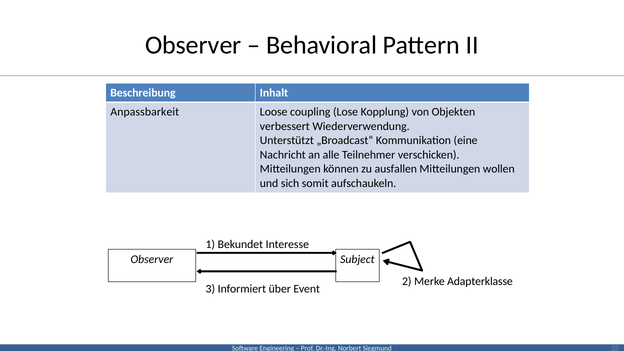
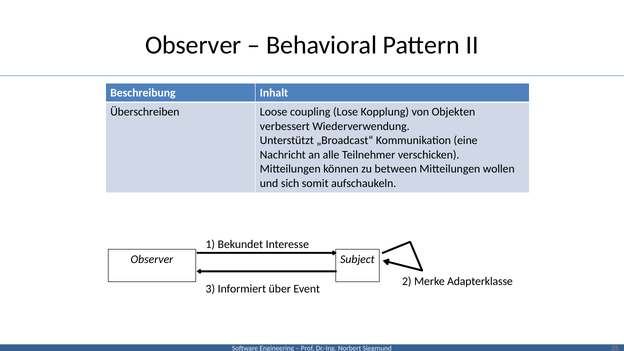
Anpassbarkeit: Anpassbarkeit -> Überschreiben (145, 112)
ausfallen: ausfallen -> between (396, 169)
